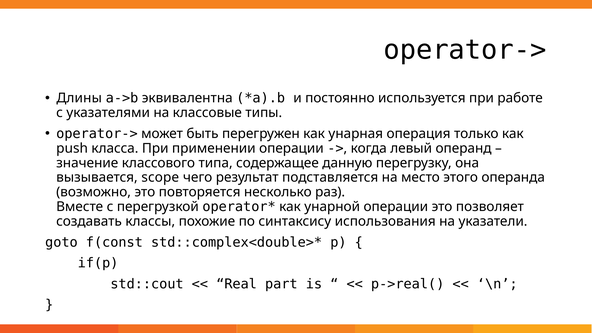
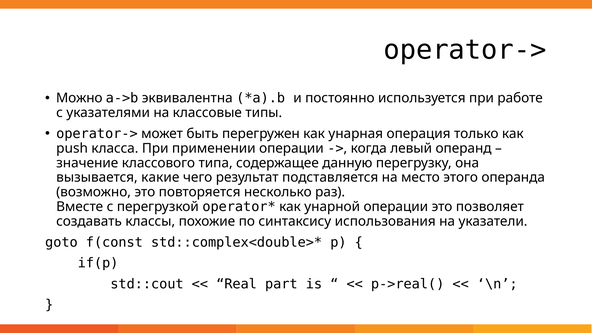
Длины: Длины -> Можно (79, 98)
scope: scope -> какие (160, 178)
